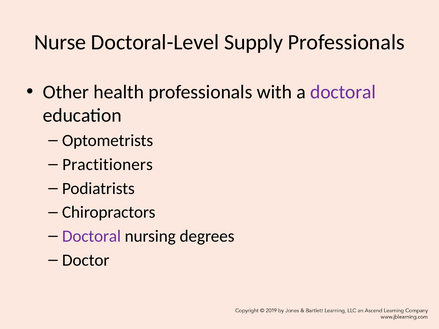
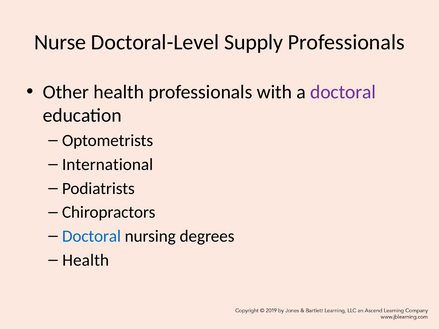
Practitioners: Practitioners -> International (108, 165)
Doctoral colour: purple -> blue (91, 236)
Doctor: Doctor -> Health (86, 260)
